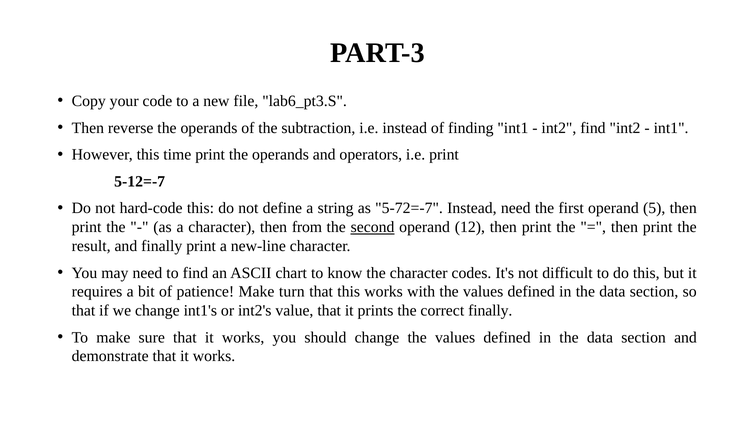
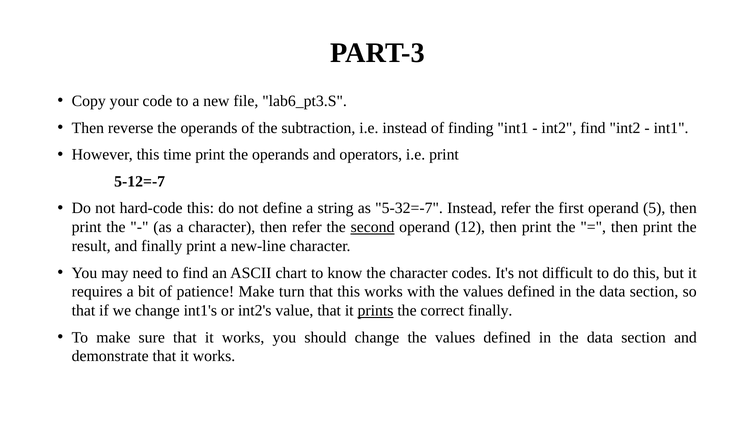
5-72=-7: 5-72=-7 -> 5-32=-7 (409, 208)
Instead need: need -> refer (516, 208)
then from: from -> refer (307, 227)
prints underline: none -> present (375, 310)
